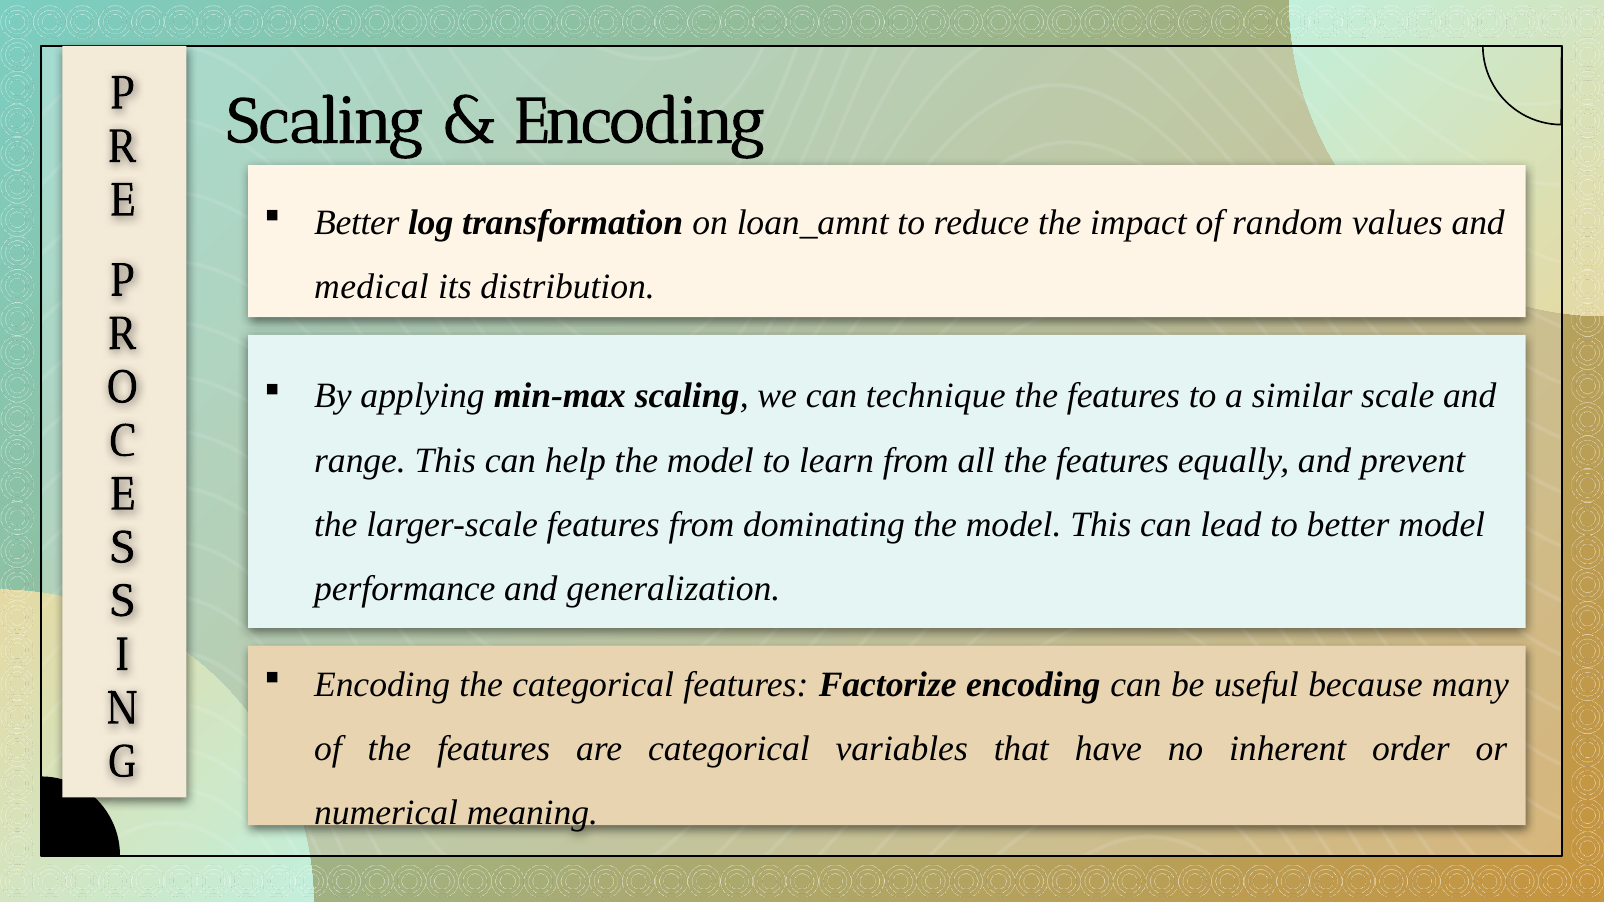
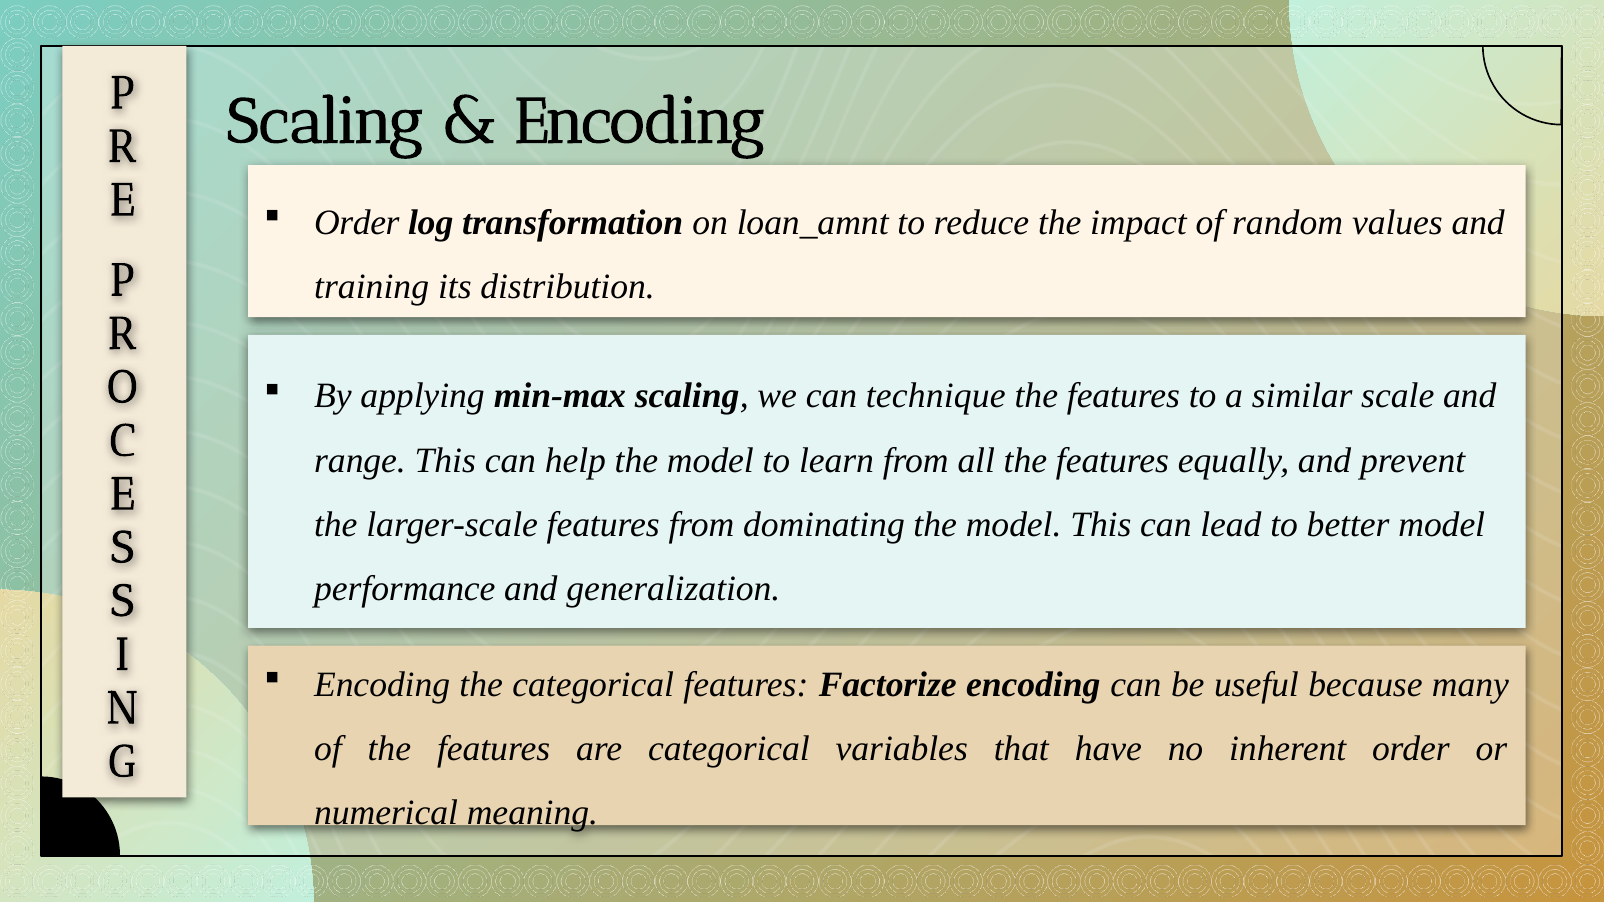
Better: Better -> Order (357, 222)
medical: medical -> training (372, 287)
